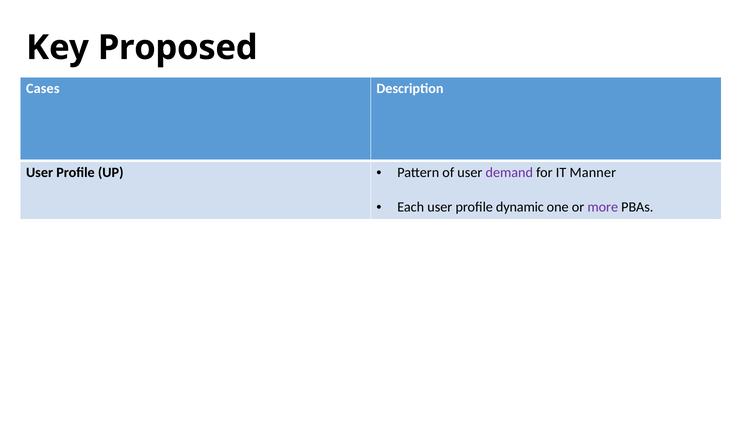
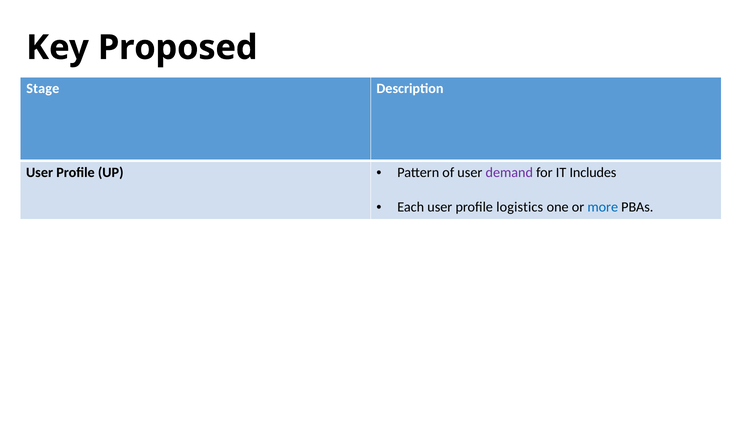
Cases: Cases -> Stage (43, 89)
Manner: Manner -> Includes (593, 172)
dynamic: dynamic -> logistics (520, 207)
more colour: purple -> blue (603, 207)
